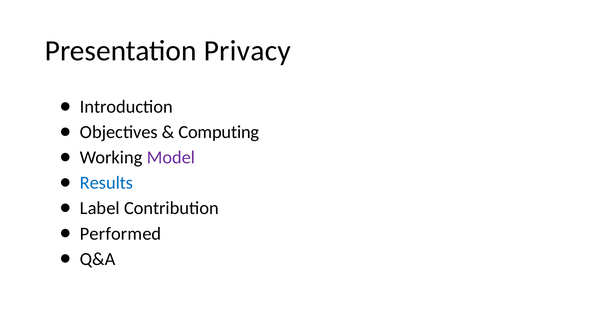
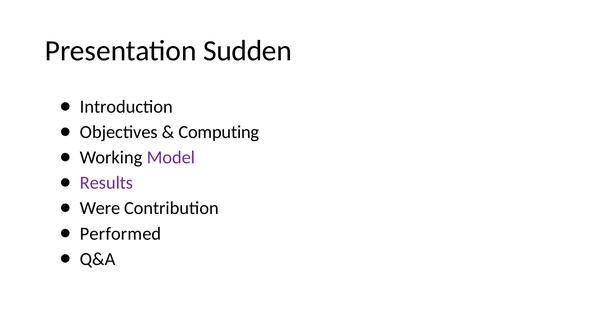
Privacy: Privacy -> Sudden (248, 51)
Results colour: blue -> purple (107, 183)
Label: Label -> Were (100, 208)
